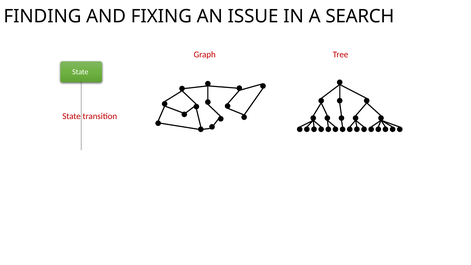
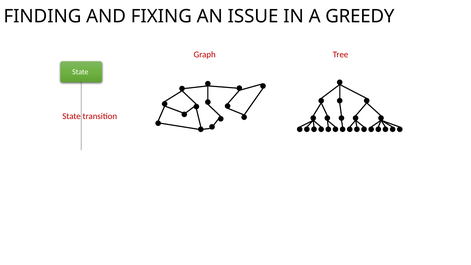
SEARCH: SEARCH -> GREEDY (360, 16)
